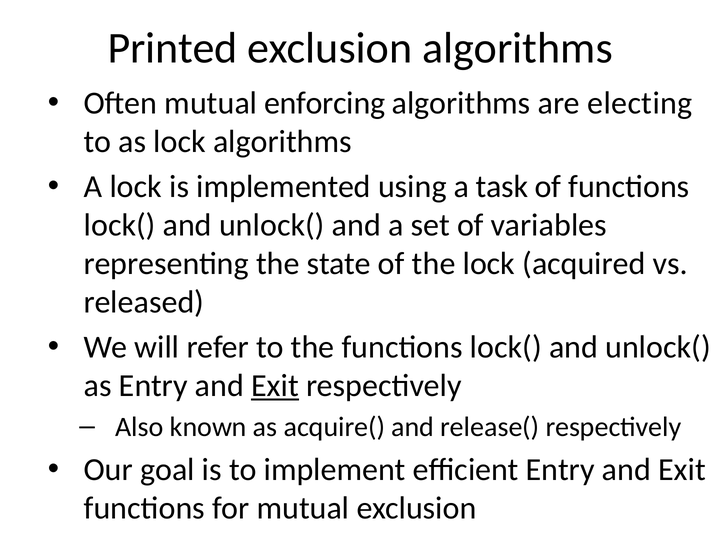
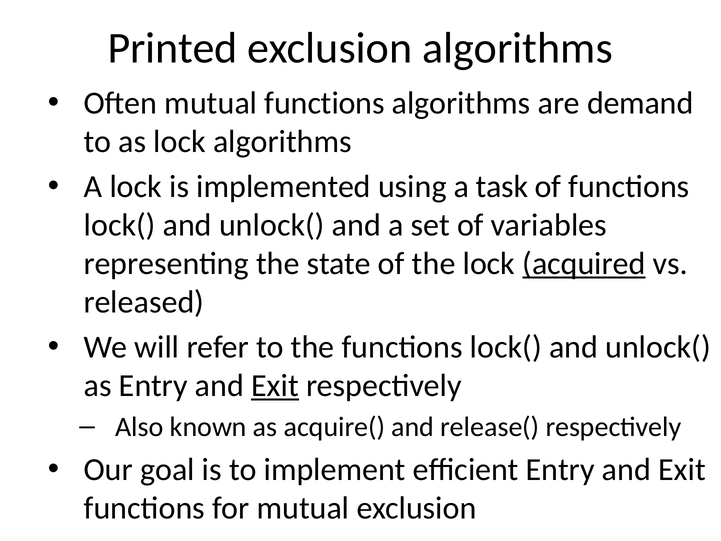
mutual enforcing: enforcing -> functions (325, 103)
electing: electing -> demand (640, 103)
acquired underline: none -> present (584, 264)
